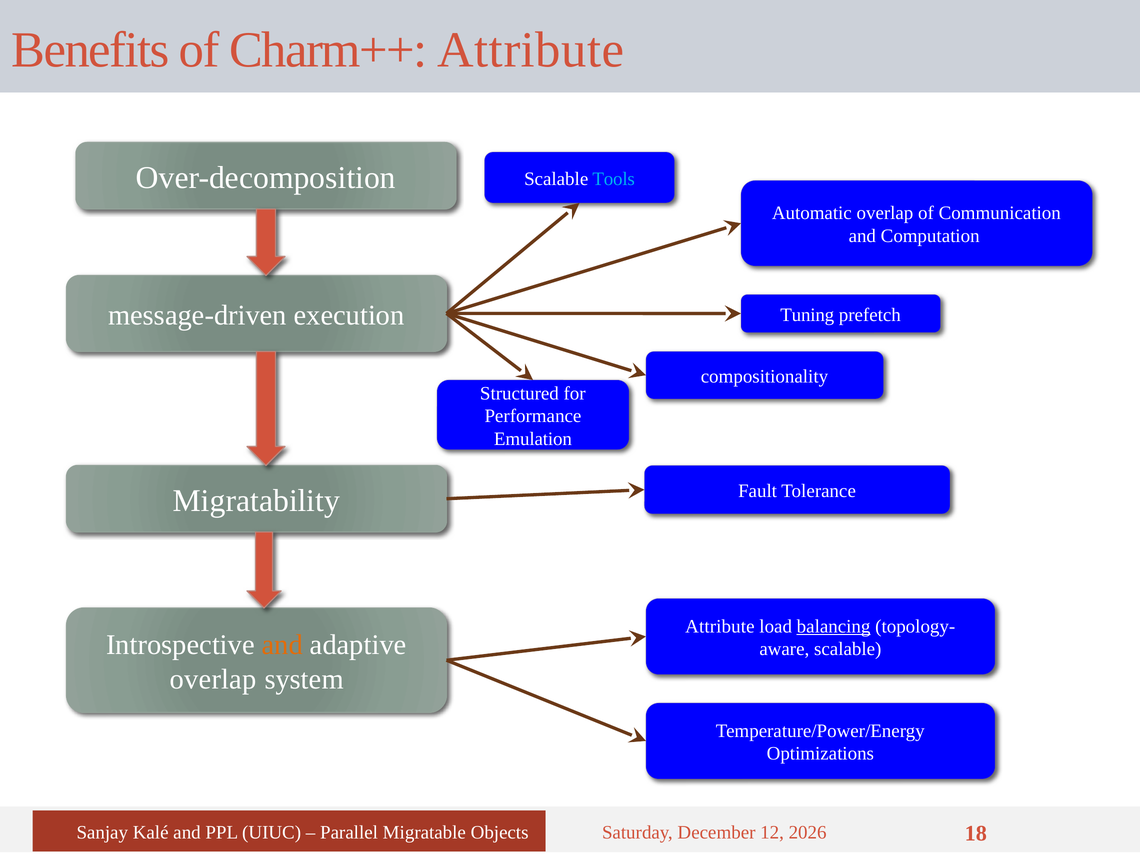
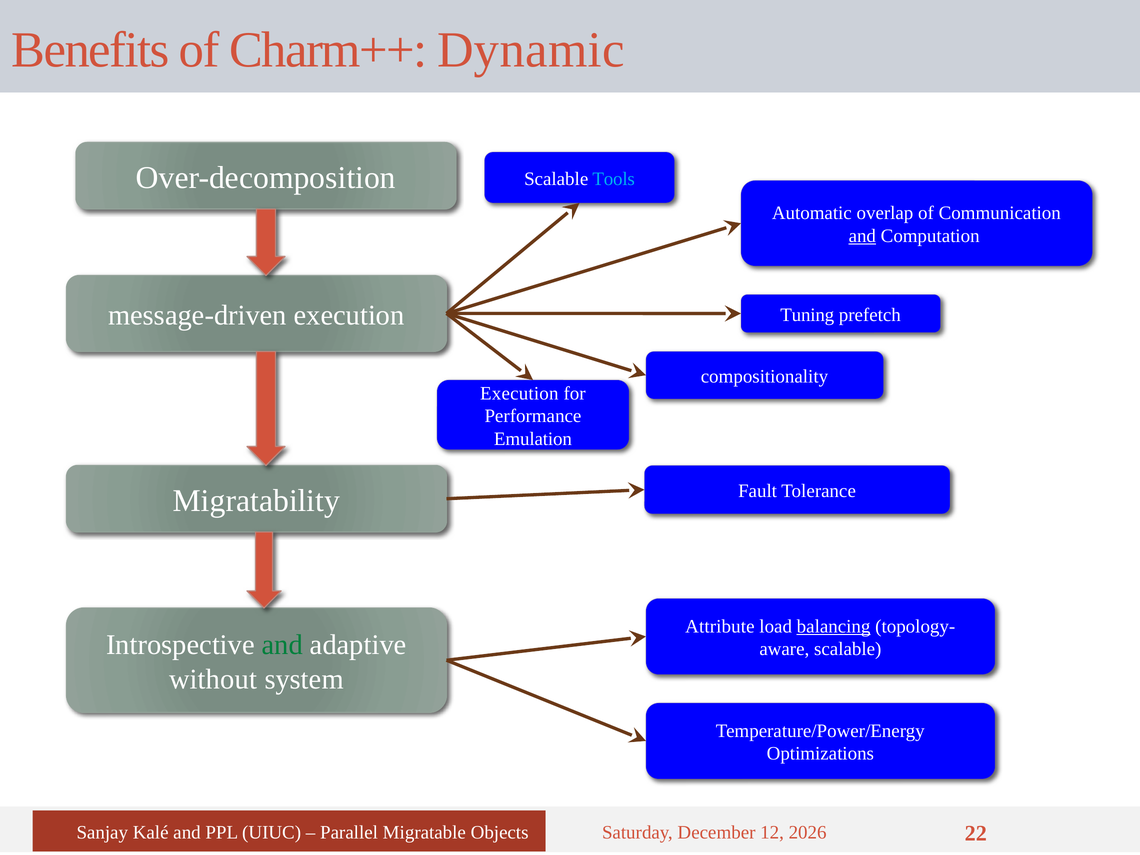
Attribute: Attribute -> Dynamic (531, 50)
and underline: none -> present (862, 236)
Structured: Structured -> Execution (519, 393)
and colour: orange -> green (282, 645)
overlap: overlap -> without (213, 679)
18: 18 -> 22 (976, 833)
